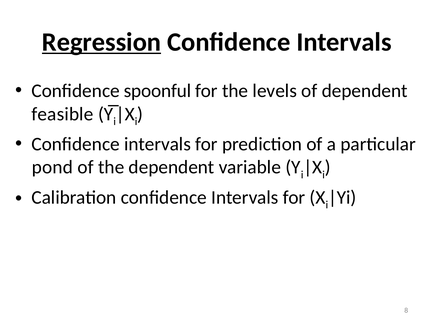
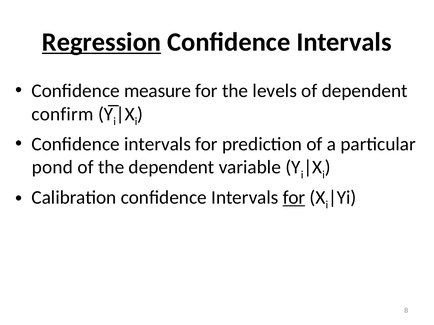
spoonful: spoonful -> measure (158, 91)
feasible: feasible -> confirm (62, 114)
for underline: none -> present (294, 198)
